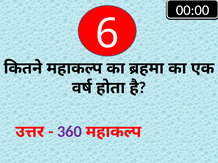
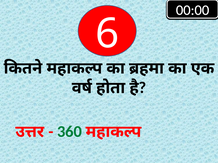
360 colour: purple -> green (69, 132)
